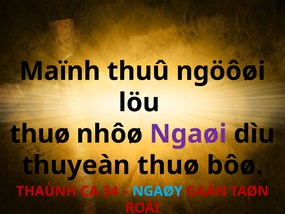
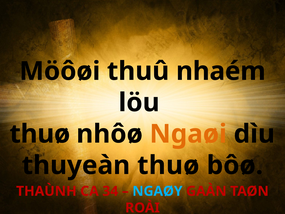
Maïnh: Maïnh -> Möôøi (60, 71)
ngöôøi: ngöôøi -> nhaém (221, 71)
Ngaøi colour: purple -> orange (188, 134)
